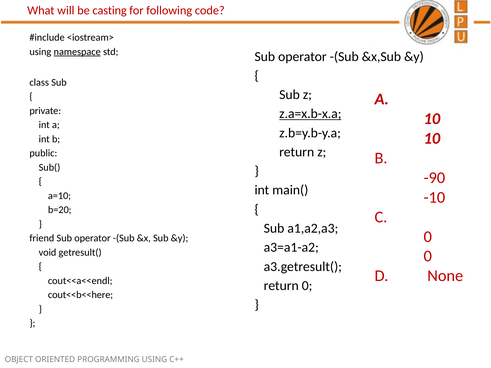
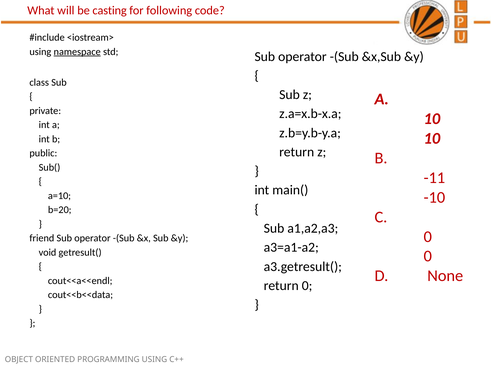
z.a=x.b-x.a underline: present -> none (310, 114)
-90: -90 -> -11 (434, 178)
cout<<b<<here: cout<<b<<here -> cout<<b<<data (80, 295)
